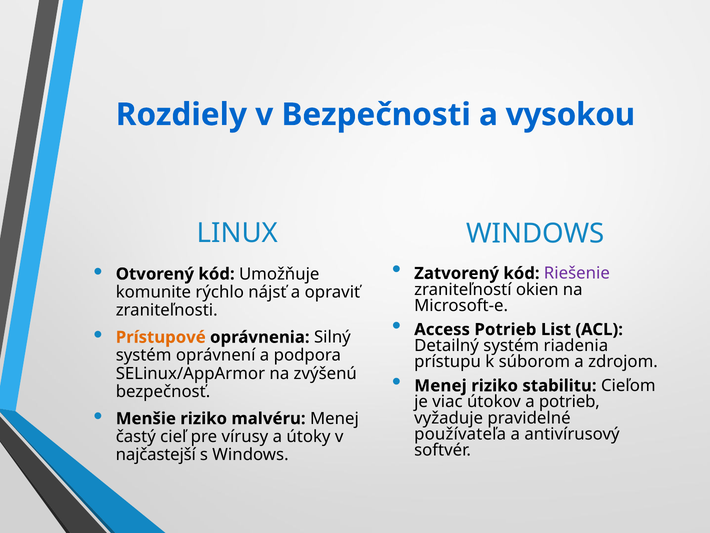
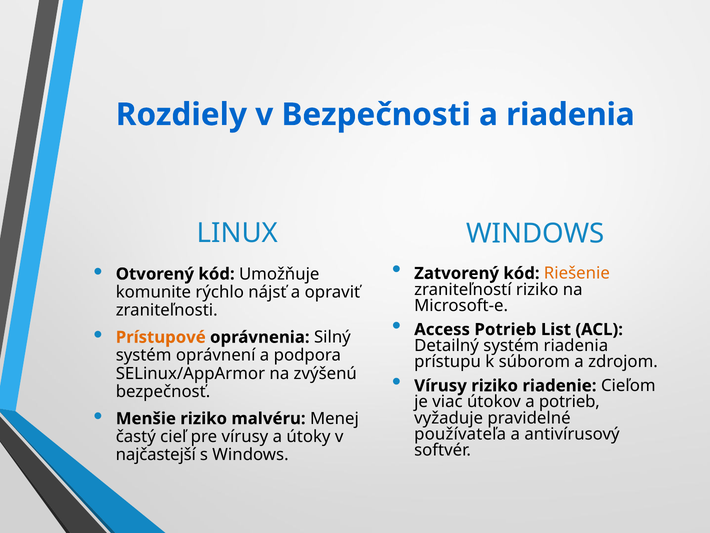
a vysokou: vysokou -> riadenia (570, 115)
Riešenie colour: purple -> orange (577, 273)
zraniteľností okien: okien -> riziko (537, 289)
Menej: Menej -> Vírusy (441, 385)
stabilitu: stabilitu -> riadenie (559, 385)
